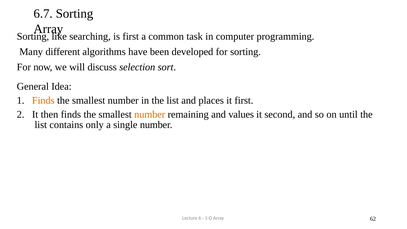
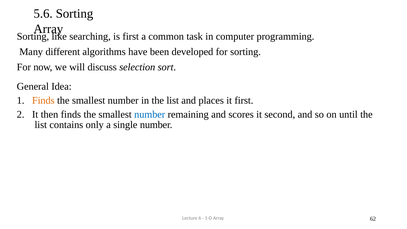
6.7: 6.7 -> 5.6 (43, 14)
number colour: orange -> blue (150, 114)
values: values -> scores (241, 114)
